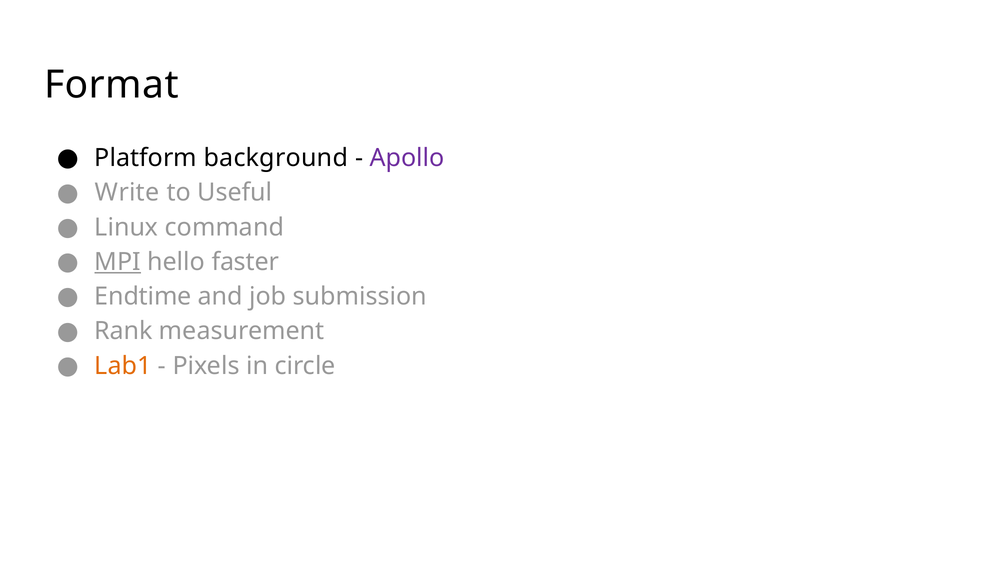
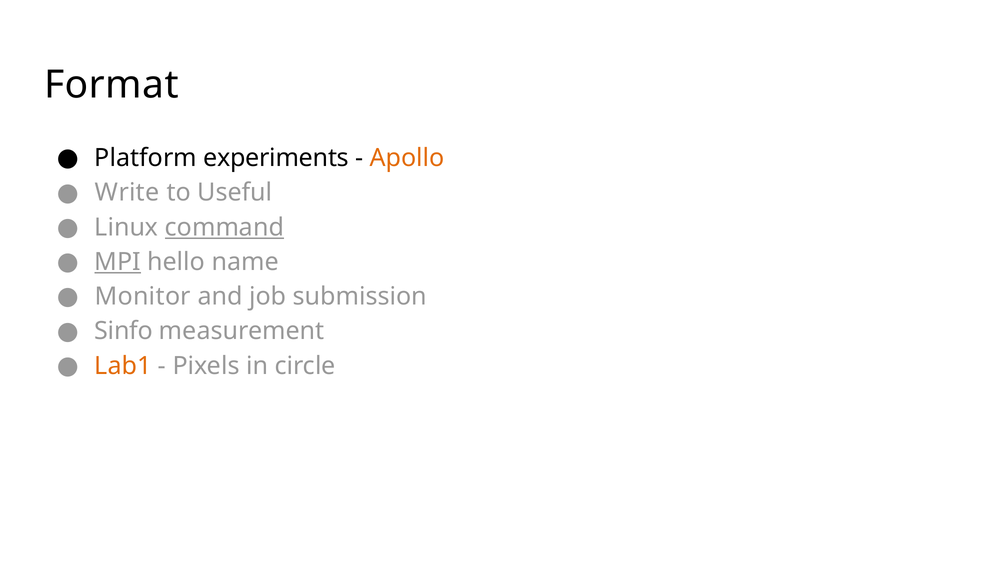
background: background -> experiments (276, 158)
Apollo colour: purple -> orange (407, 158)
command underline: none -> present (224, 227)
faster: faster -> name (245, 262)
Endtime: Endtime -> Monitor (143, 296)
Rank: Rank -> Sinfo (124, 331)
